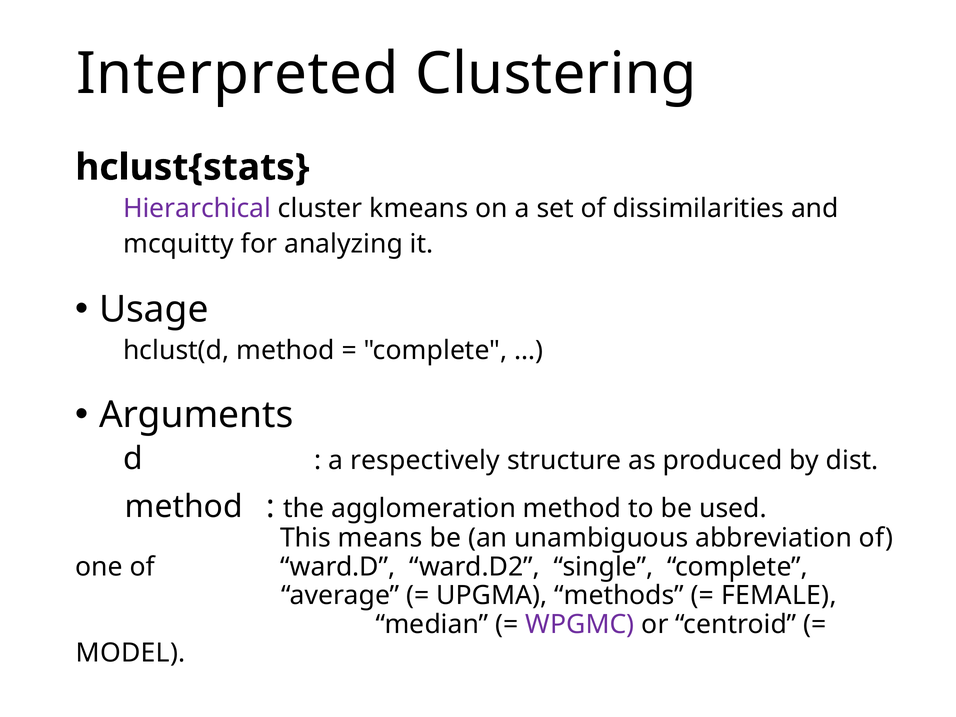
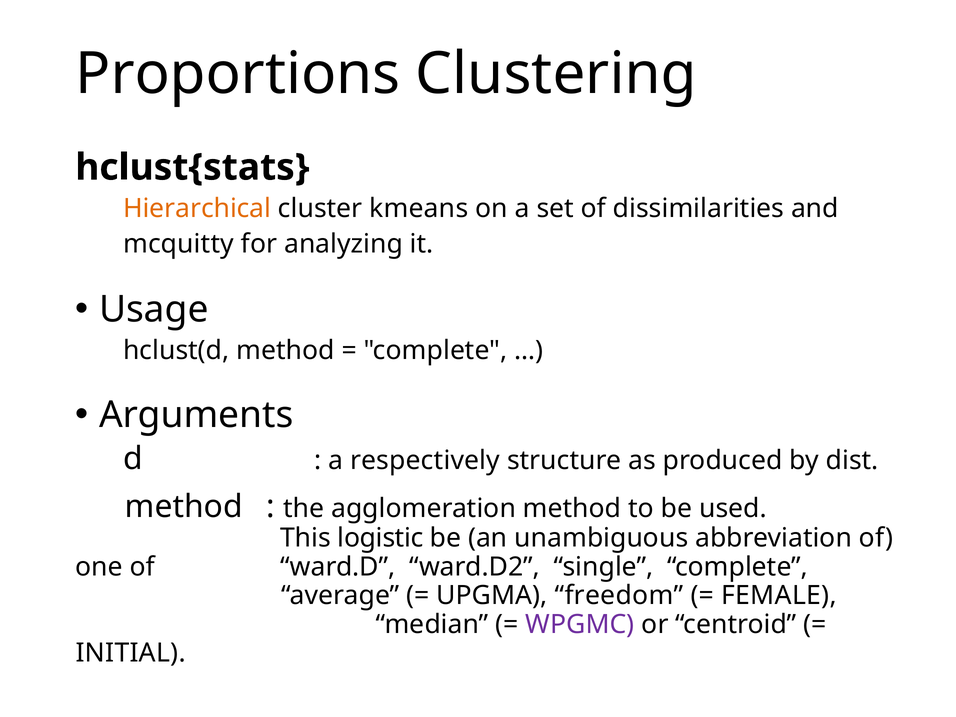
Interpreted: Interpreted -> Proportions (238, 74)
Hierarchical colour: purple -> orange (197, 209)
means: means -> logistic (381, 538)
methods: methods -> freedom (619, 596)
MODEL: MODEL -> INITIAL (131, 653)
